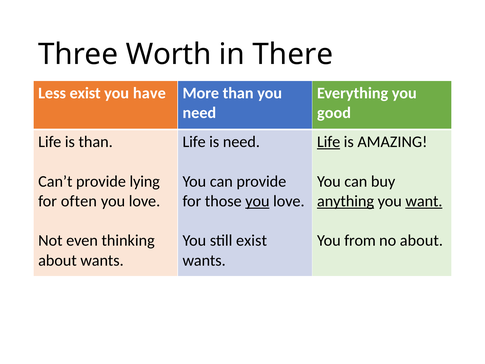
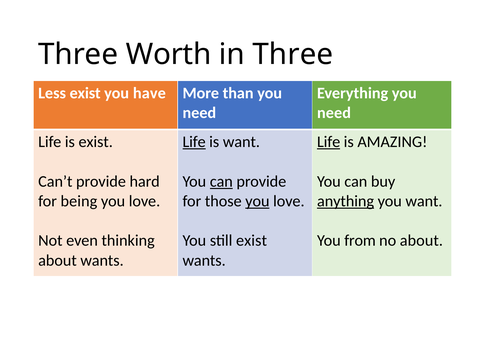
in There: There -> Three (293, 54)
good: good -> need (334, 113)
is than: than -> exist (96, 142)
Life underline: none -> present (194, 142)
is need: need -> want (241, 142)
lying: lying -> hard (145, 181)
can underline: none -> present (221, 181)
often: often -> being (79, 201)
want underline: present -> none (424, 201)
